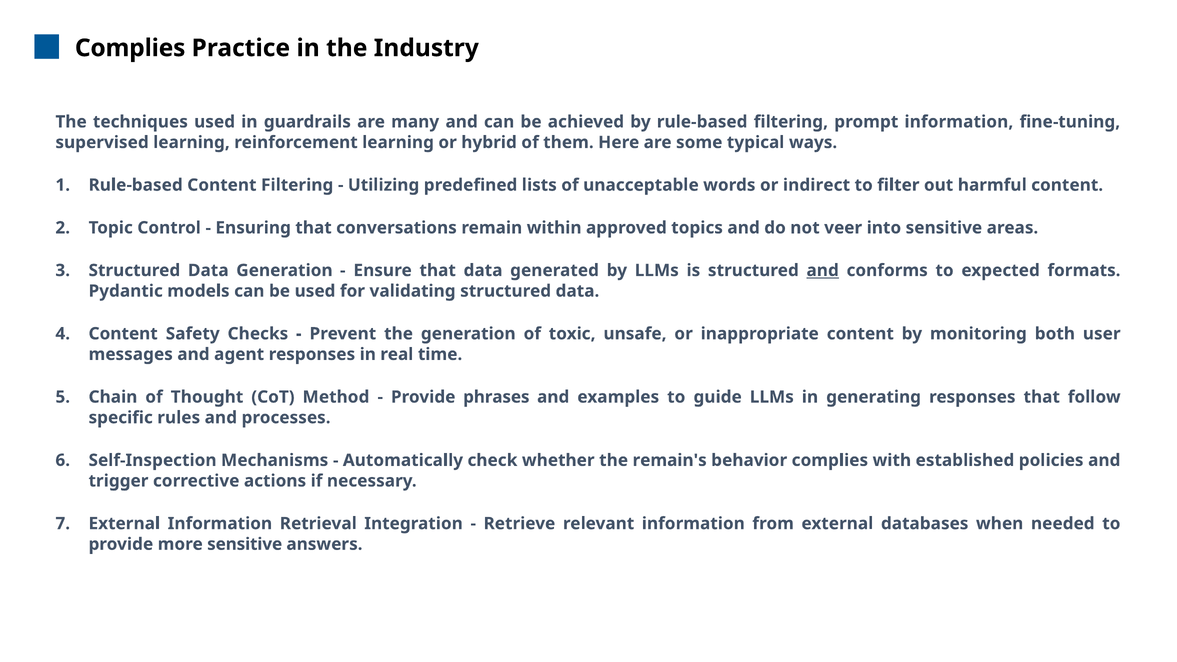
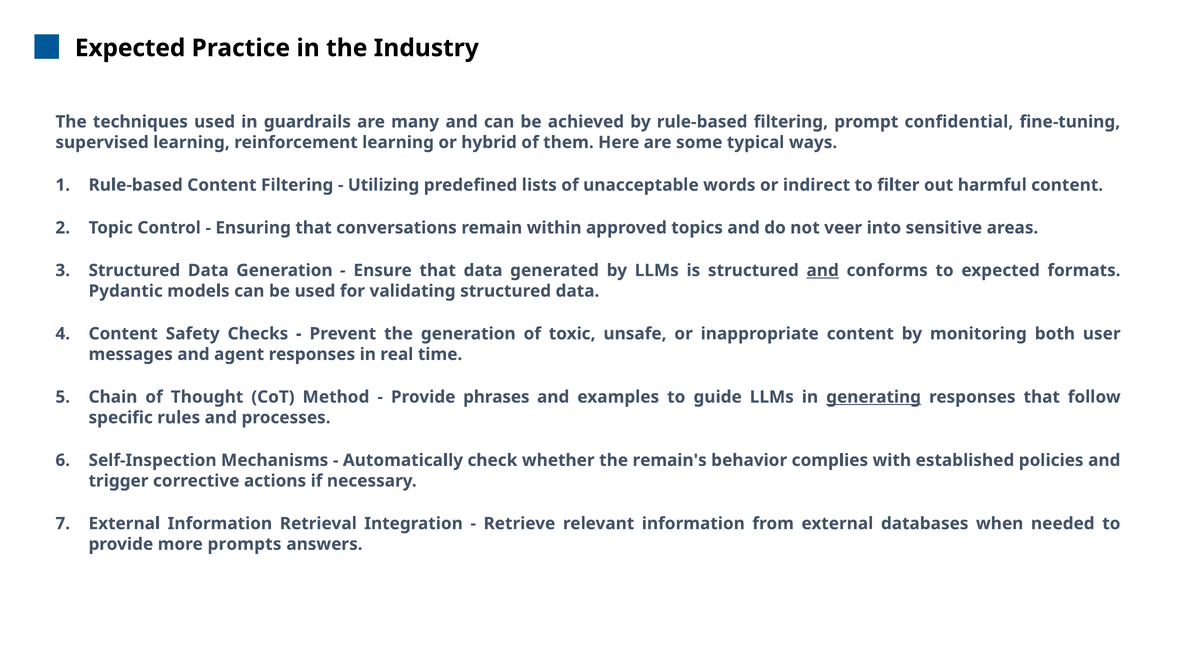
Complies: Complies -> Expected (130, 48)
prompt information: information -> confidential (959, 122)
generating underline: none -> present (874, 397)
more sensitive: sensitive -> prompts (244, 544)
